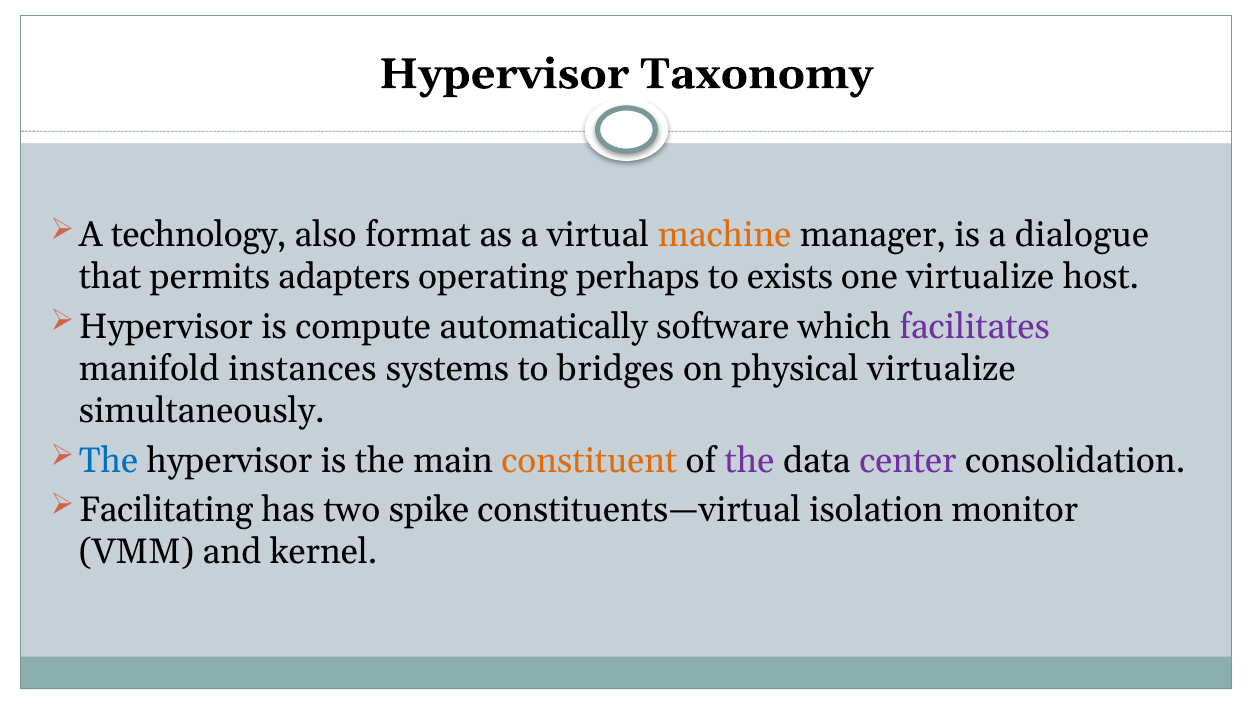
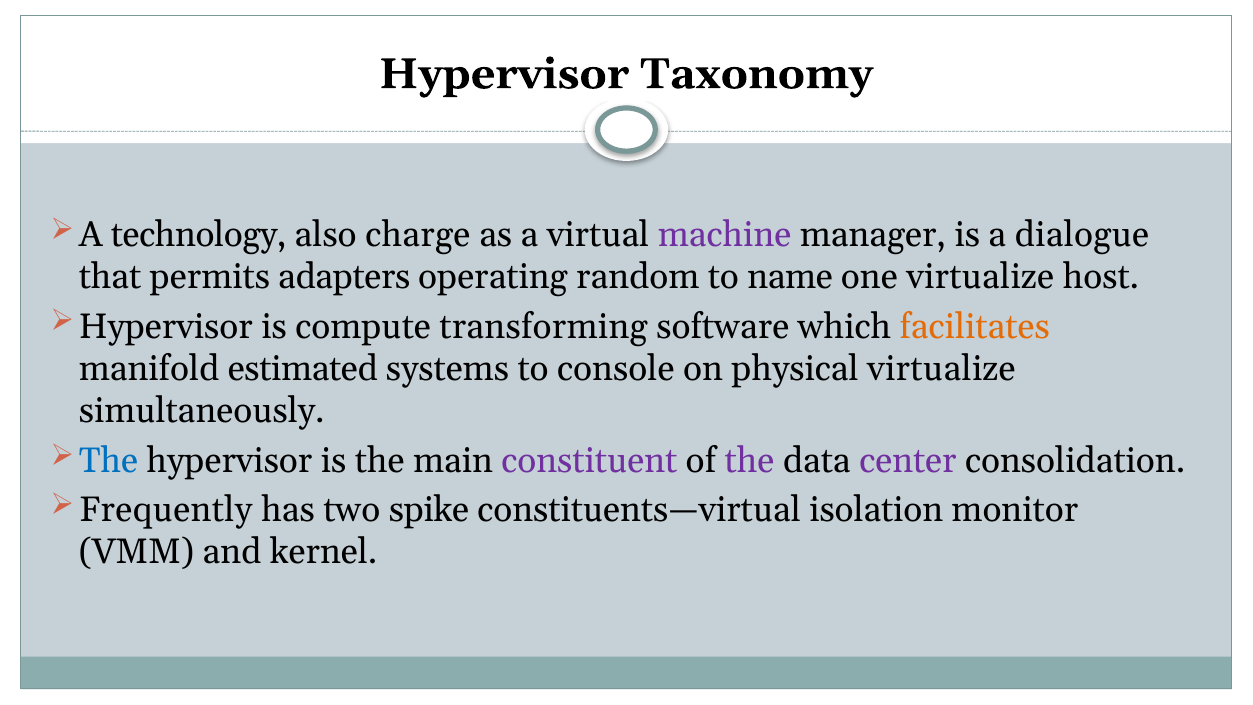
format: format -> charge (418, 235)
machine colour: orange -> purple (725, 235)
perhaps: perhaps -> random (638, 277)
exists: exists -> name (790, 277)
automatically: automatically -> transforming (543, 326)
facilitates colour: purple -> orange (975, 326)
instances: instances -> estimated (303, 369)
bridges: bridges -> console (616, 369)
constituent colour: orange -> purple (589, 460)
Facilitating: Facilitating -> Frequently (166, 510)
